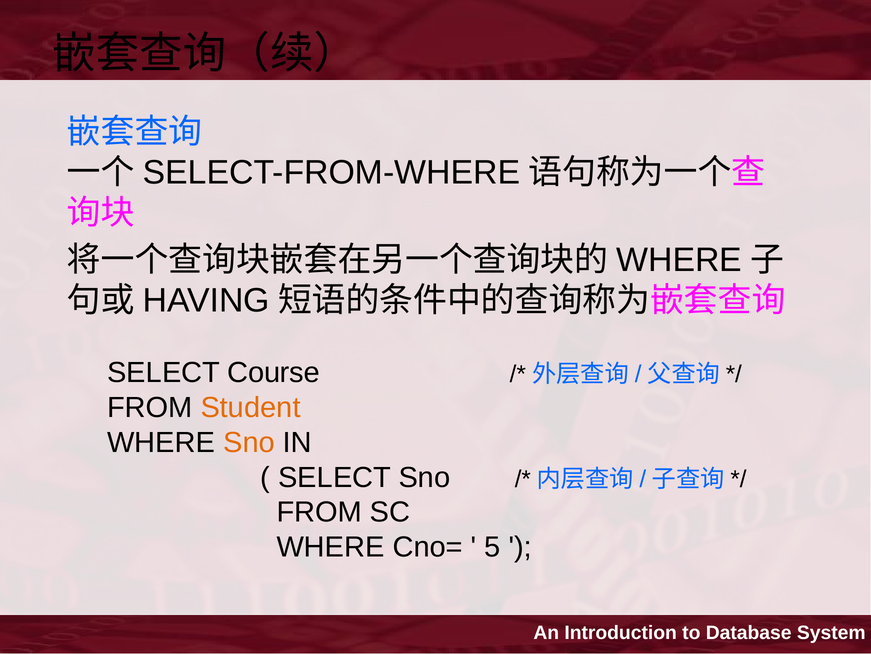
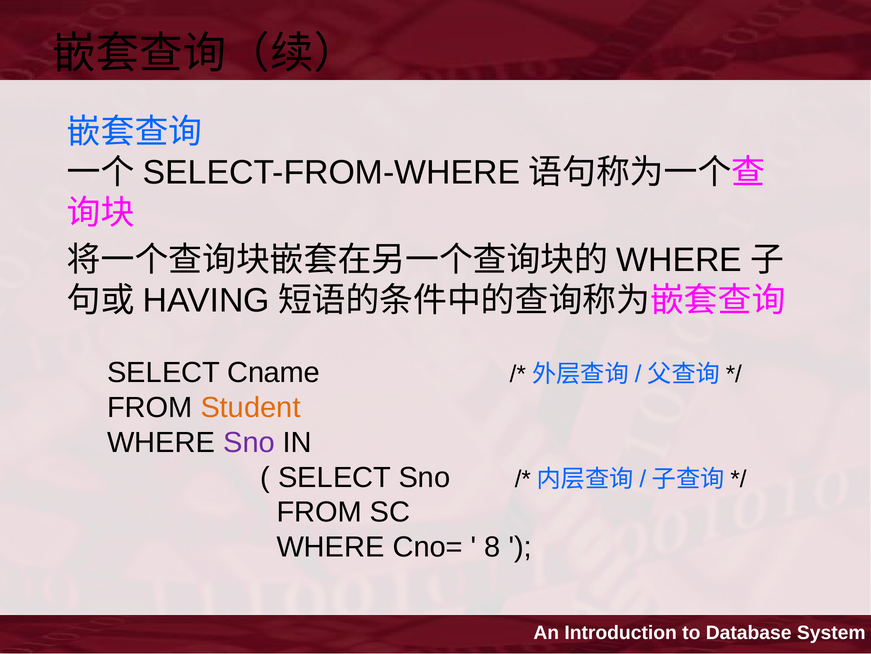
Course: Course -> Cname (274, 372)
Sno colour: orange -> purple (249, 442)
5: 5 -> 8 (493, 547)
